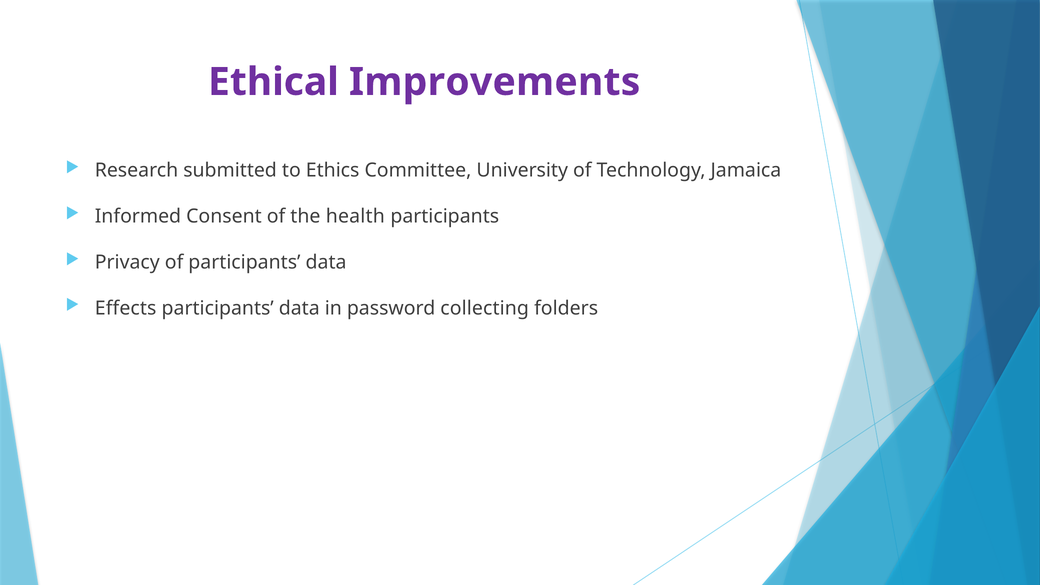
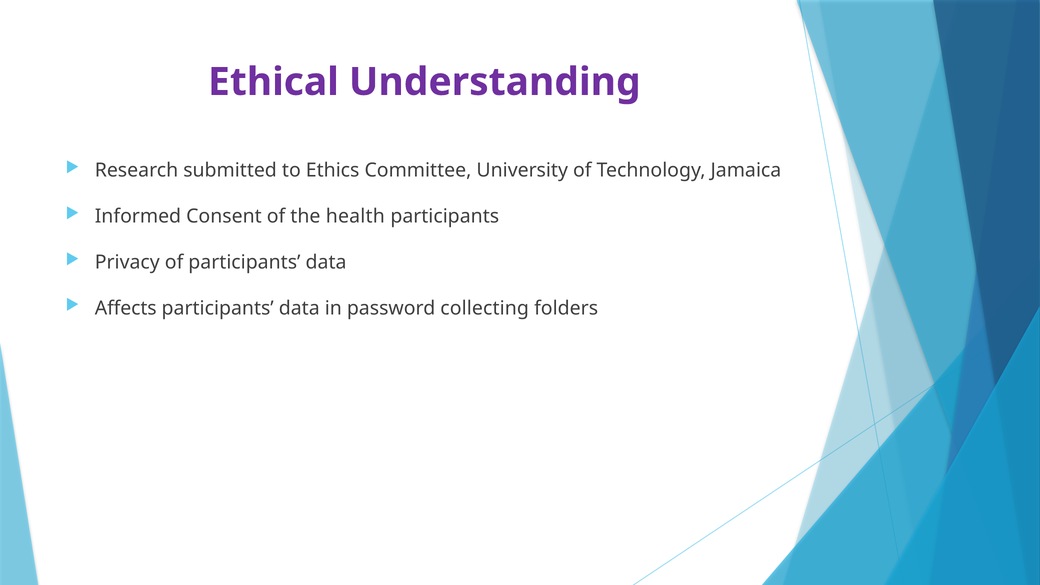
Improvements: Improvements -> Understanding (495, 82)
Effects: Effects -> Affects (126, 308)
